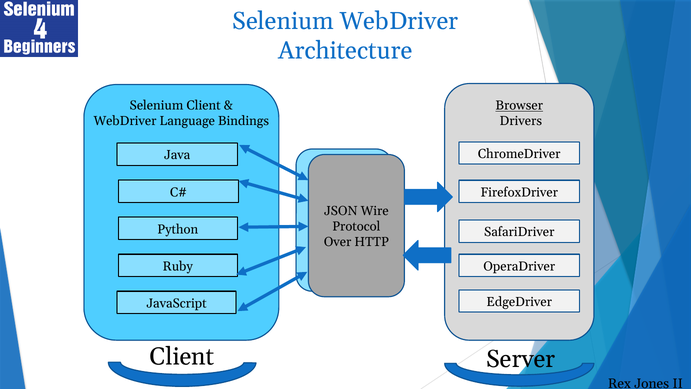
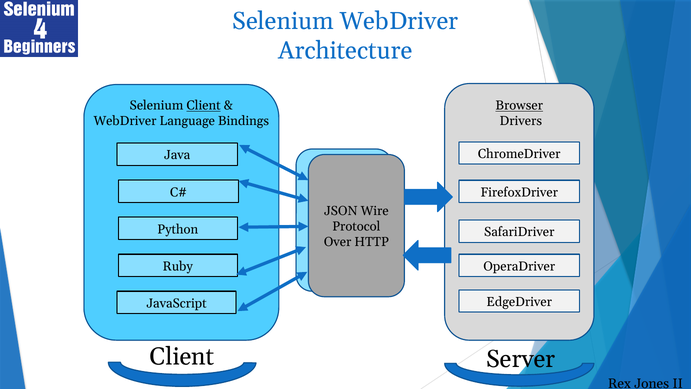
Client underline: none -> present (204, 106)
